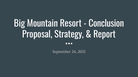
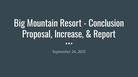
Strategy: Strategy -> Increase (69, 35)
